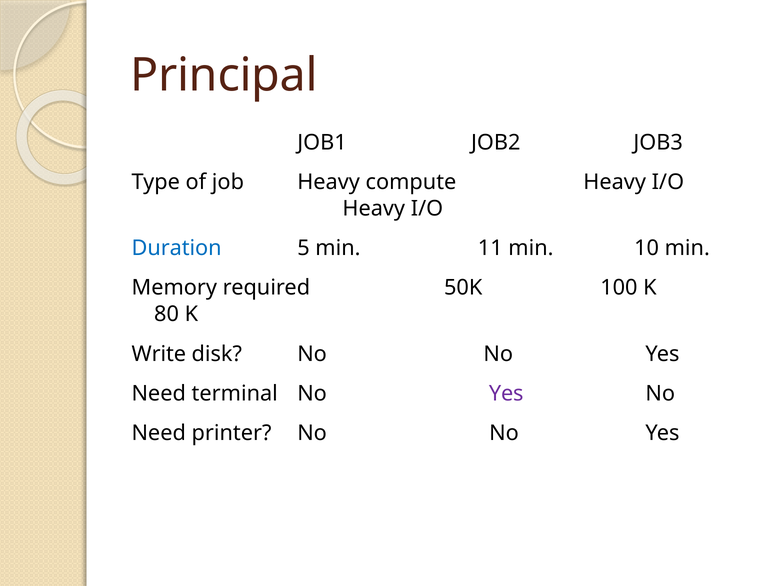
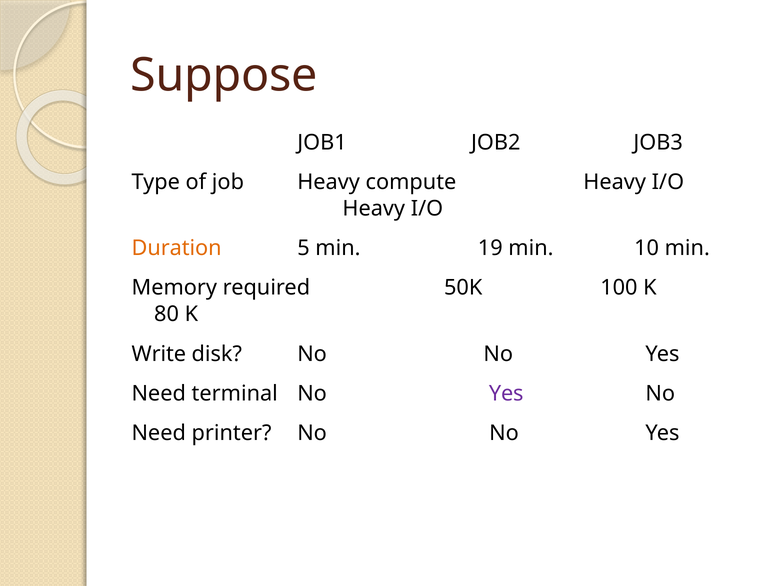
Principal: Principal -> Suppose (224, 76)
Duration colour: blue -> orange (177, 248)
11: 11 -> 19 (490, 248)
